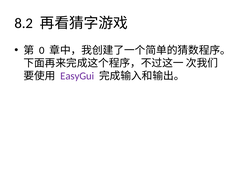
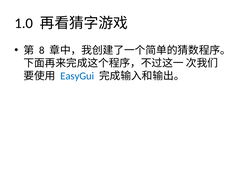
8.2: 8.2 -> 1.0 (24, 23)
0: 0 -> 8 (42, 50)
EasyGui colour: purple -> blue (77, 76)
